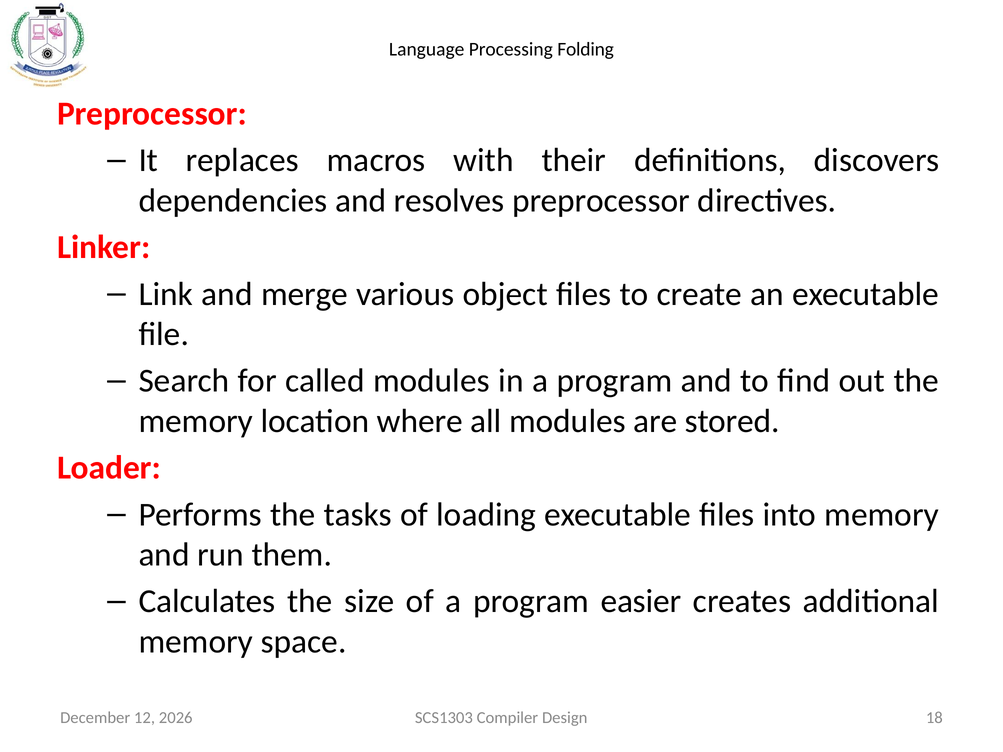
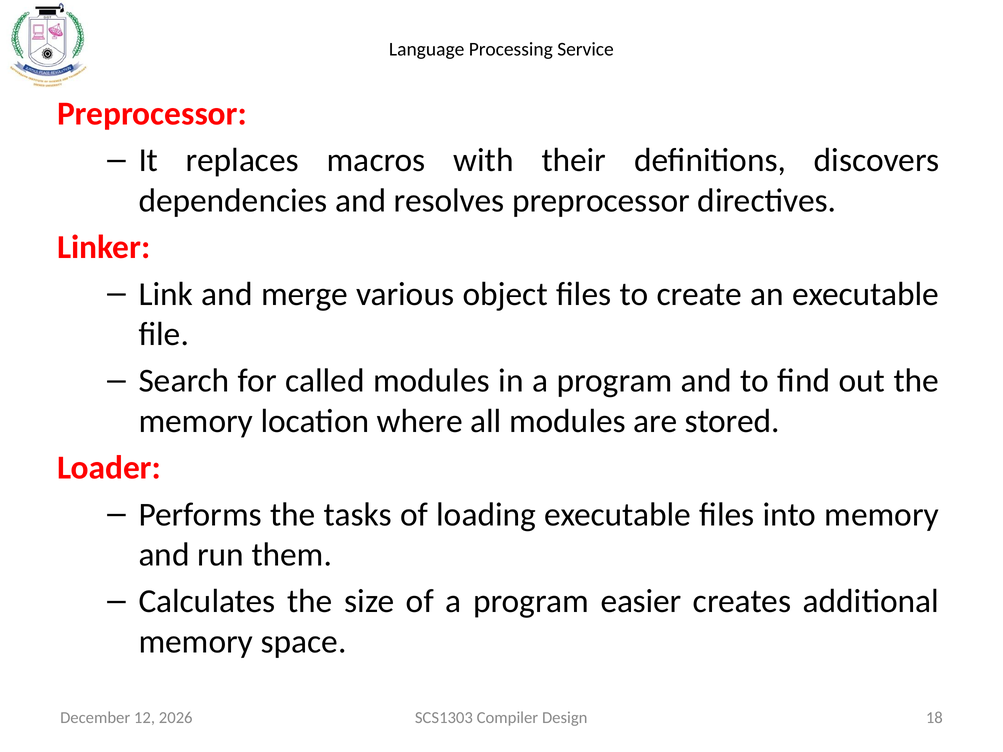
Folding: Folding -> Service (586, 49)
